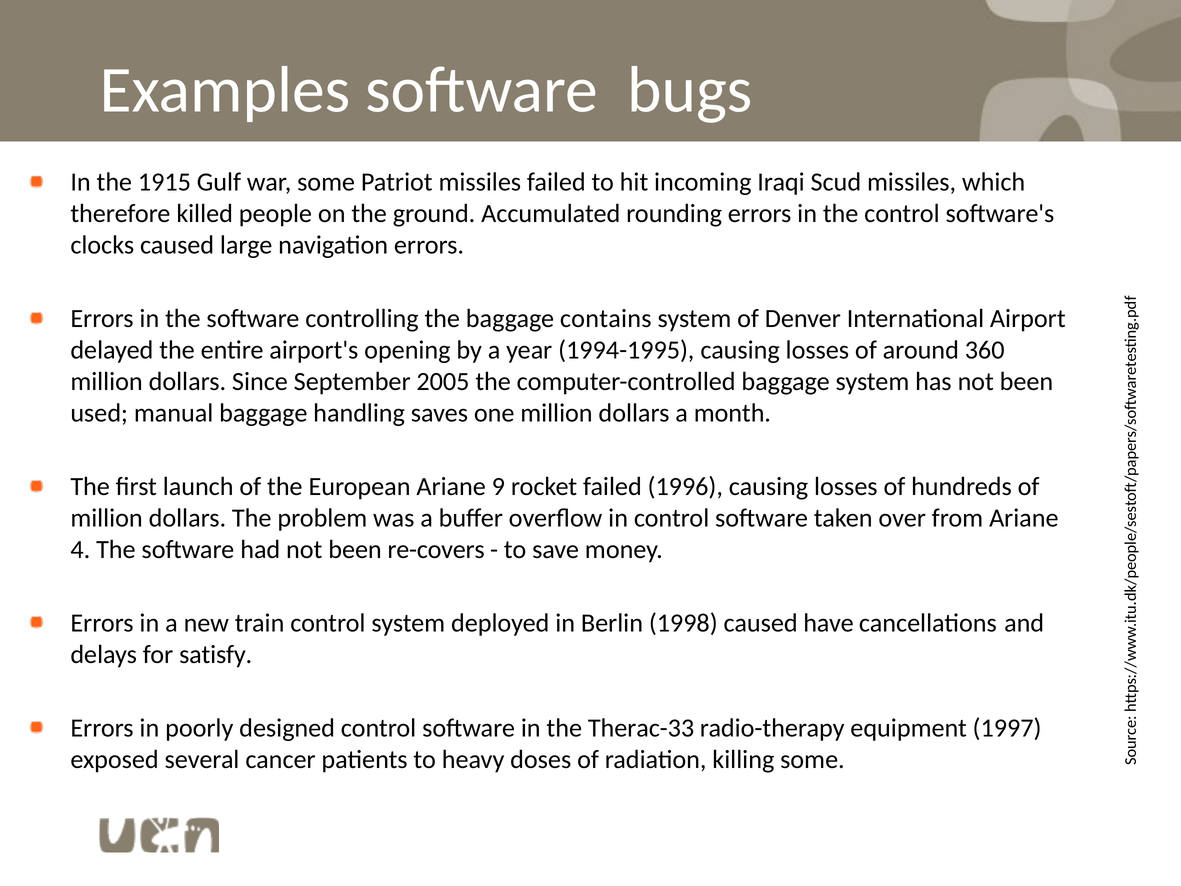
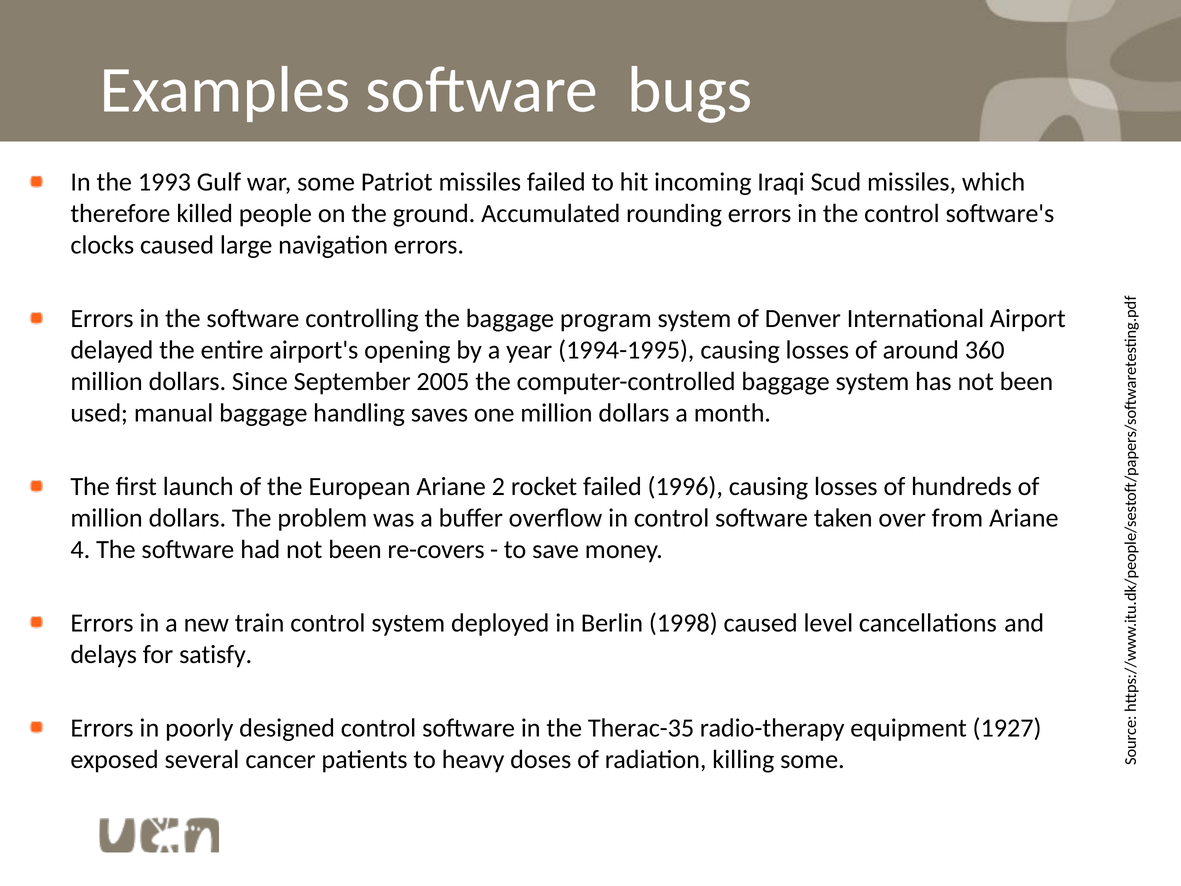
1915: 1915 -> 1993 (164, 182)
contains: contains -> program (606, 319)
9: 9 -> 2 (498, 486)
have: have -> level (828, 623)
Therac-33: Therac-33 -> Therac-35 (641, 728)
1997: 1997 -> 1927 (1007, 728)
